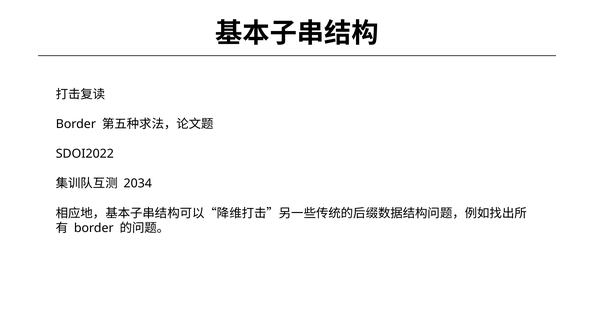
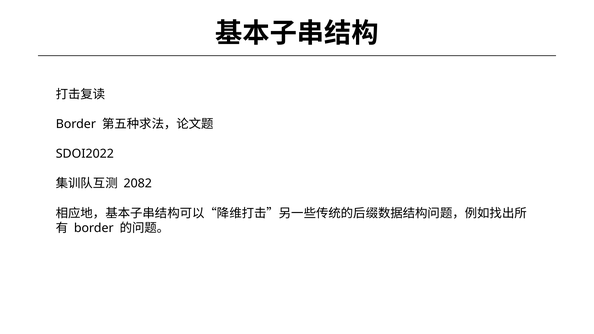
2034: 2034 -> 2082 (138, 184)
